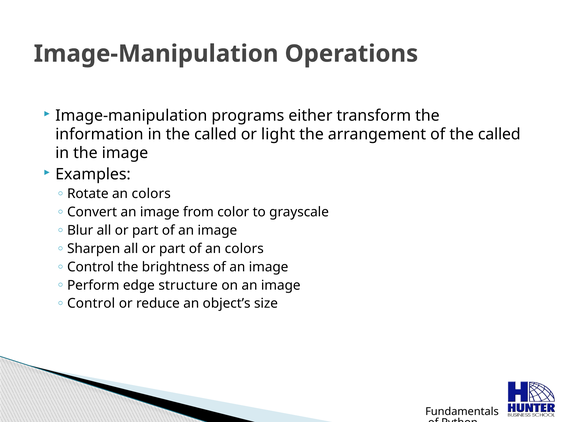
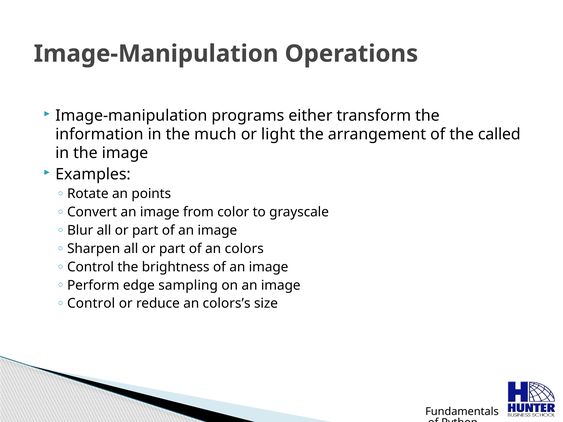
in the called: called -> much (215, 134)
Rotate an colors: colors -> points (151, 194)
structure: structure -> sampling (188, 285)
object’s: object’s -> colors’s (227, 304)
